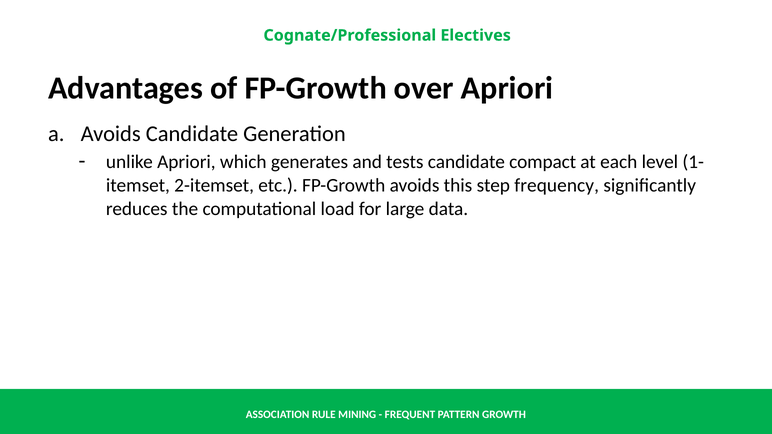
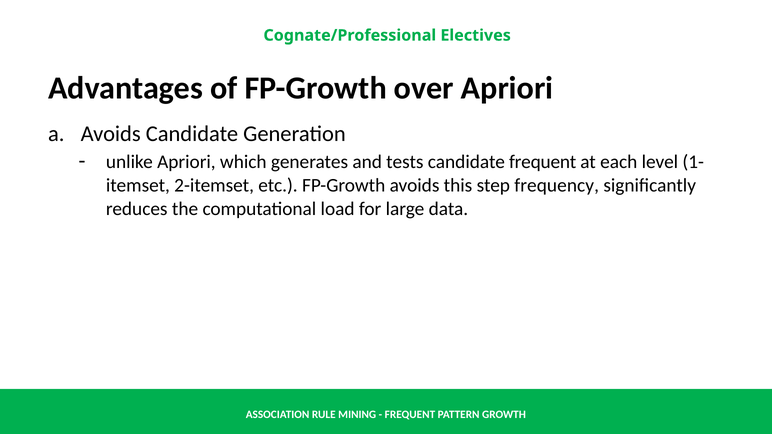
candidate compact: compact -> frequent (543, 162)
